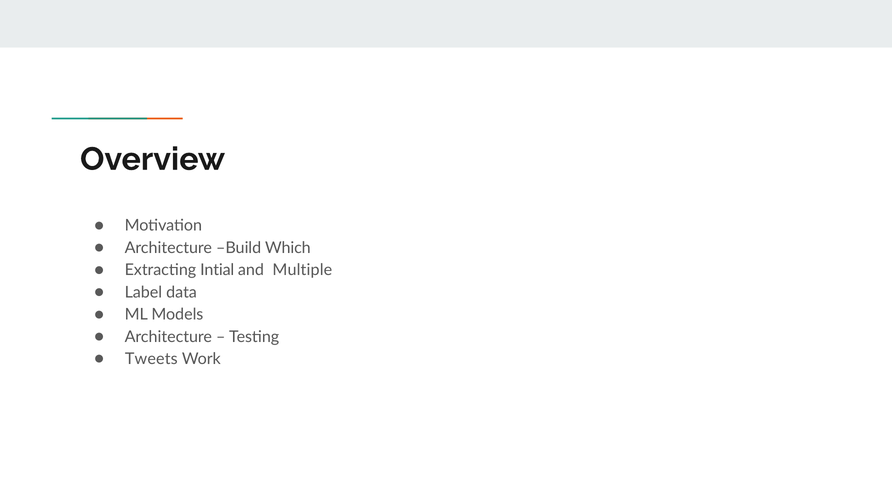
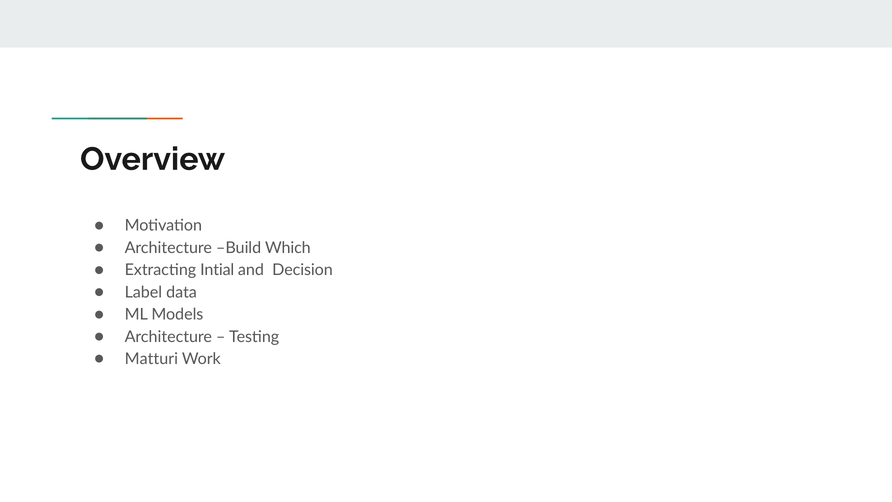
Multiple: Multiple -> Decision (302, 270)
Tweets: Tweets -> Matturi (151, 359)
